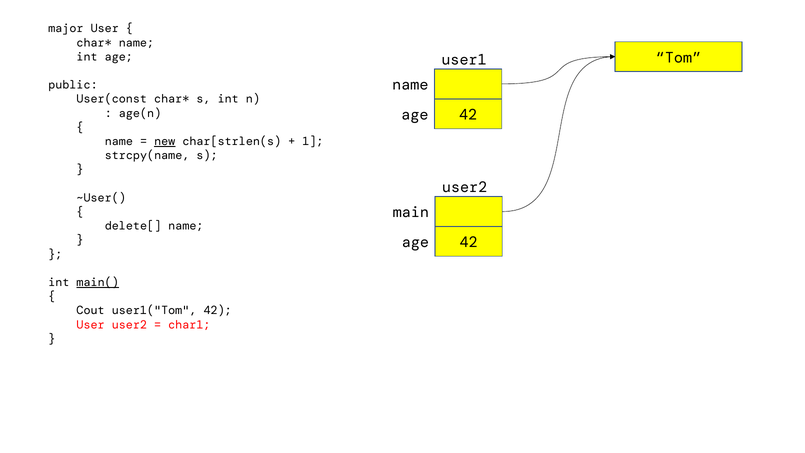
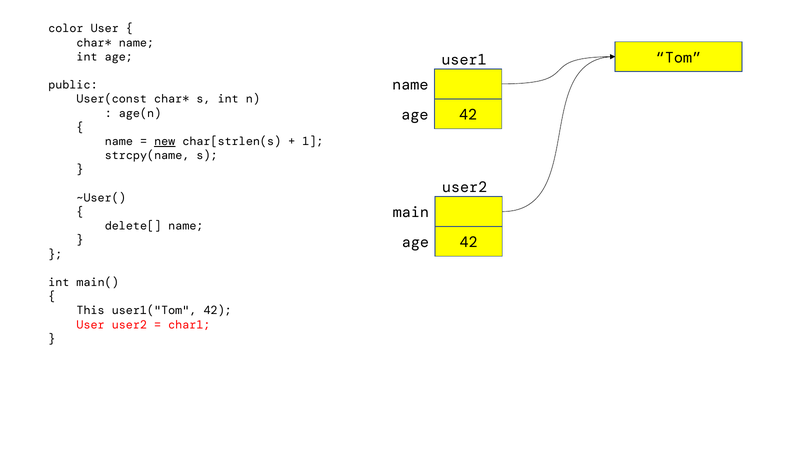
major: major -> color (66, 29)
main( underline: present -> none (98, 282)
Cout: Cout -> This (91, 310)
